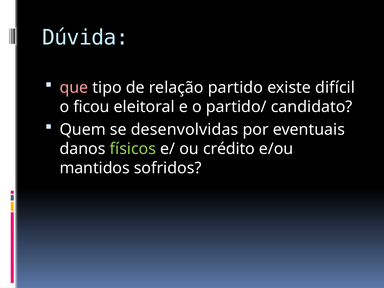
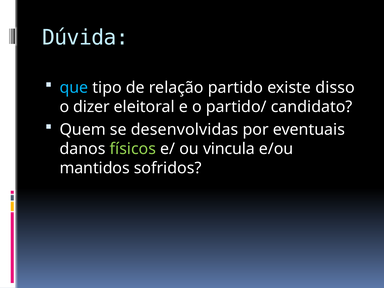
que colour: pink -> light blue (74, 88)
difícil: difícil -> disso (335, 88)
ficou: ficou -> dizer (91, 107)
crédito: crédito -> vincula (229, 149)
